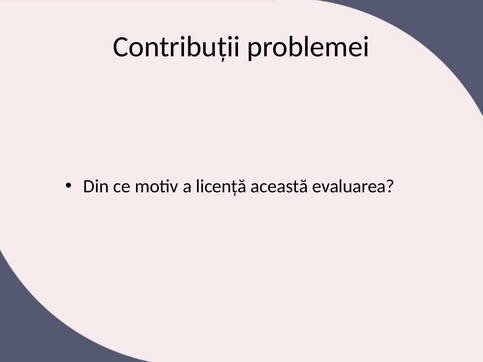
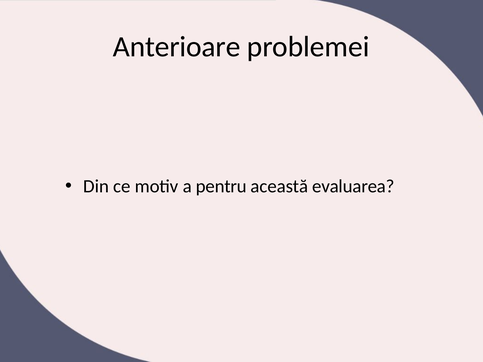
Contribuții: Contribuții -> Anterioare (177, 47)
licență: licență -> pentru (221, 186)
